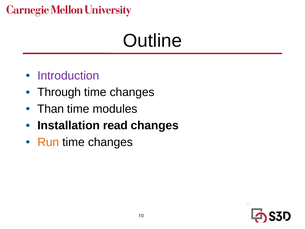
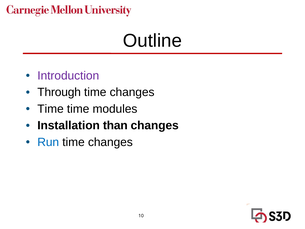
Than: Than -> Time (51, 109)
read: read -> than (115, 125)
Run colour: orange -> blue (48, 142)
